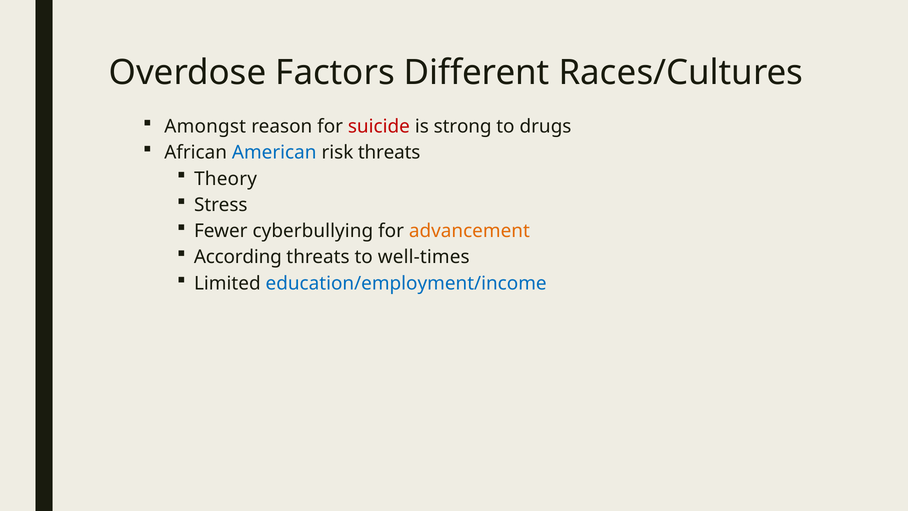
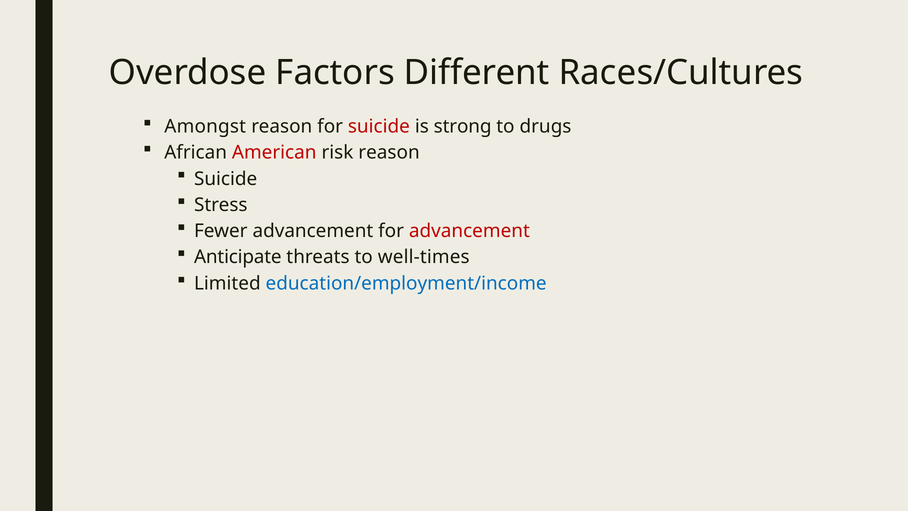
American colour: blue -> red (274, 153)
risk threats: threats -> reason (389, 153)
Theory: Theory -> Suicide (226, 179)
Fewer cyberbullying: cyberbullying -> advancement (313, 231)
advancement colour: orange -> red (469, 231)
According: According -> Anticipate (238, 257)
